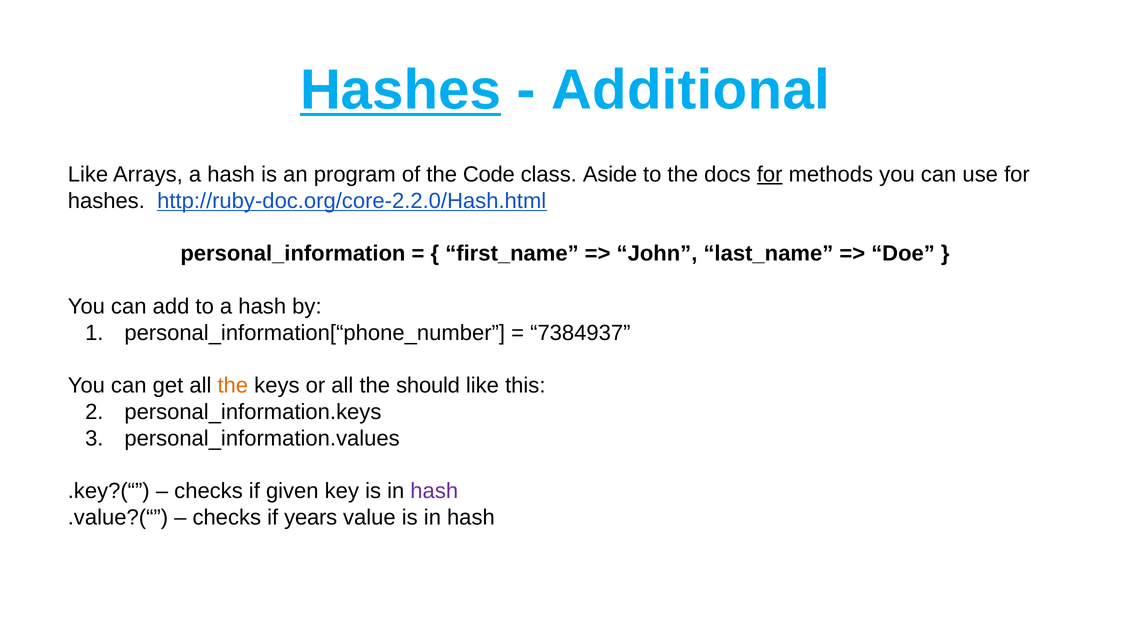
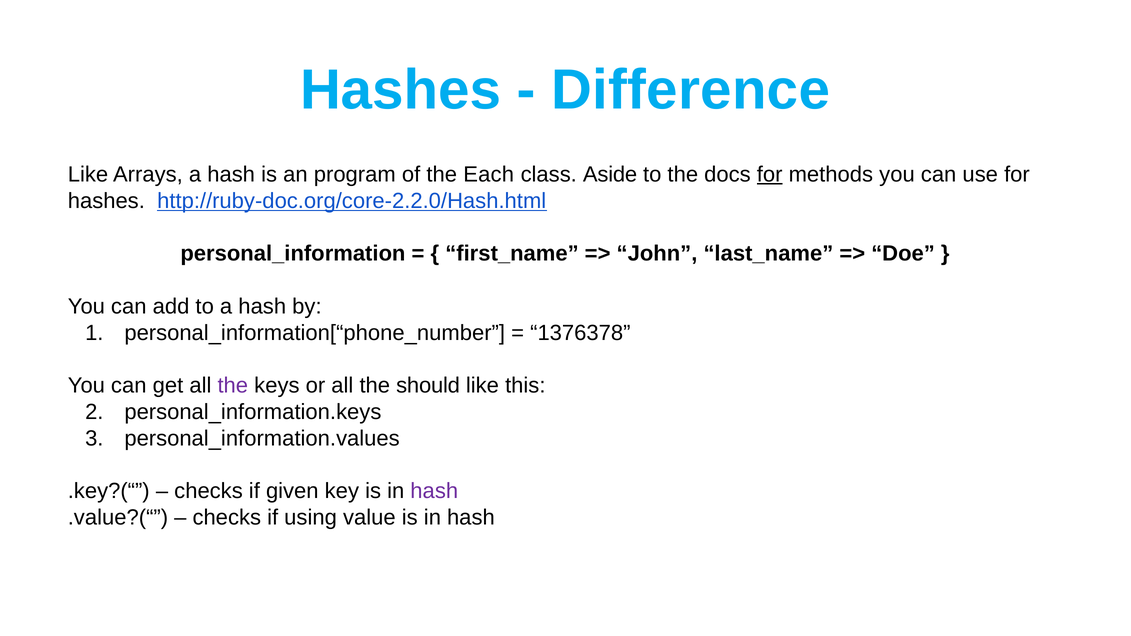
Hashes underline: present -> none (401, 90)
Additional: Additional -> Difference (691, 90)
Code: Code -> Each (489, 175)
7384937: 7384937 -> 1376378 (580, 333)
the colour: orange -> purple (233, 386)
years: years -> using (311, 518)
